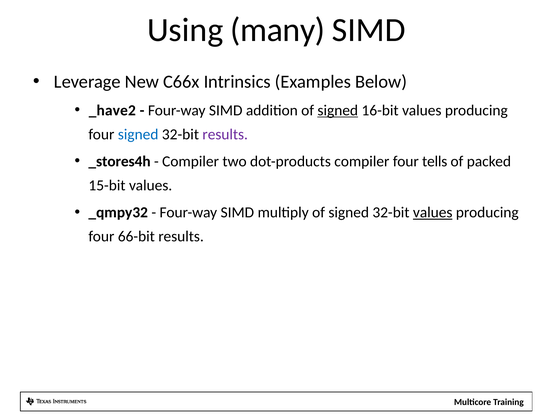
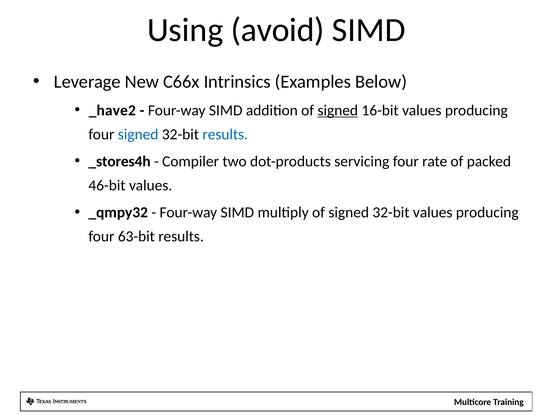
many: many -> avoid (278, 30)
results colour: purple -> blue (225, 134)
dot-products compiler: compiler -> servicing (362, 161)
tells: tells -> rate (435, 161)
15-bit: 15-bit -> 46-bit (107, 185)
values underline: present -> none (433, 212)
66-bit: 66-bit -> 63-bit (136, 236)
